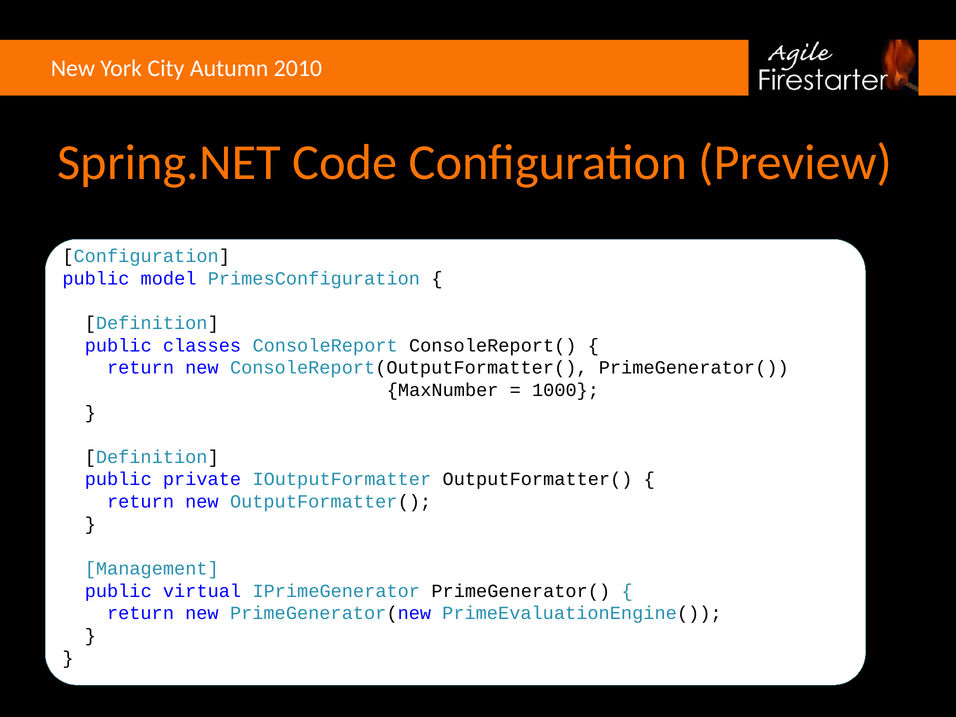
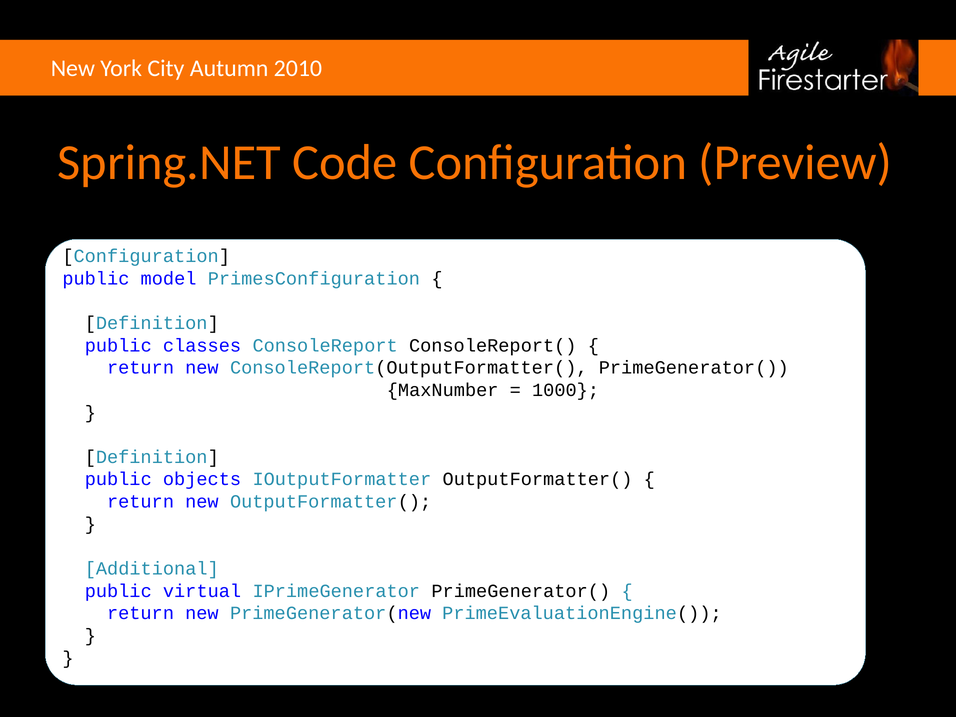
private: private -> objects (202, 479)
Management: Management -> Additional (152, 569)
